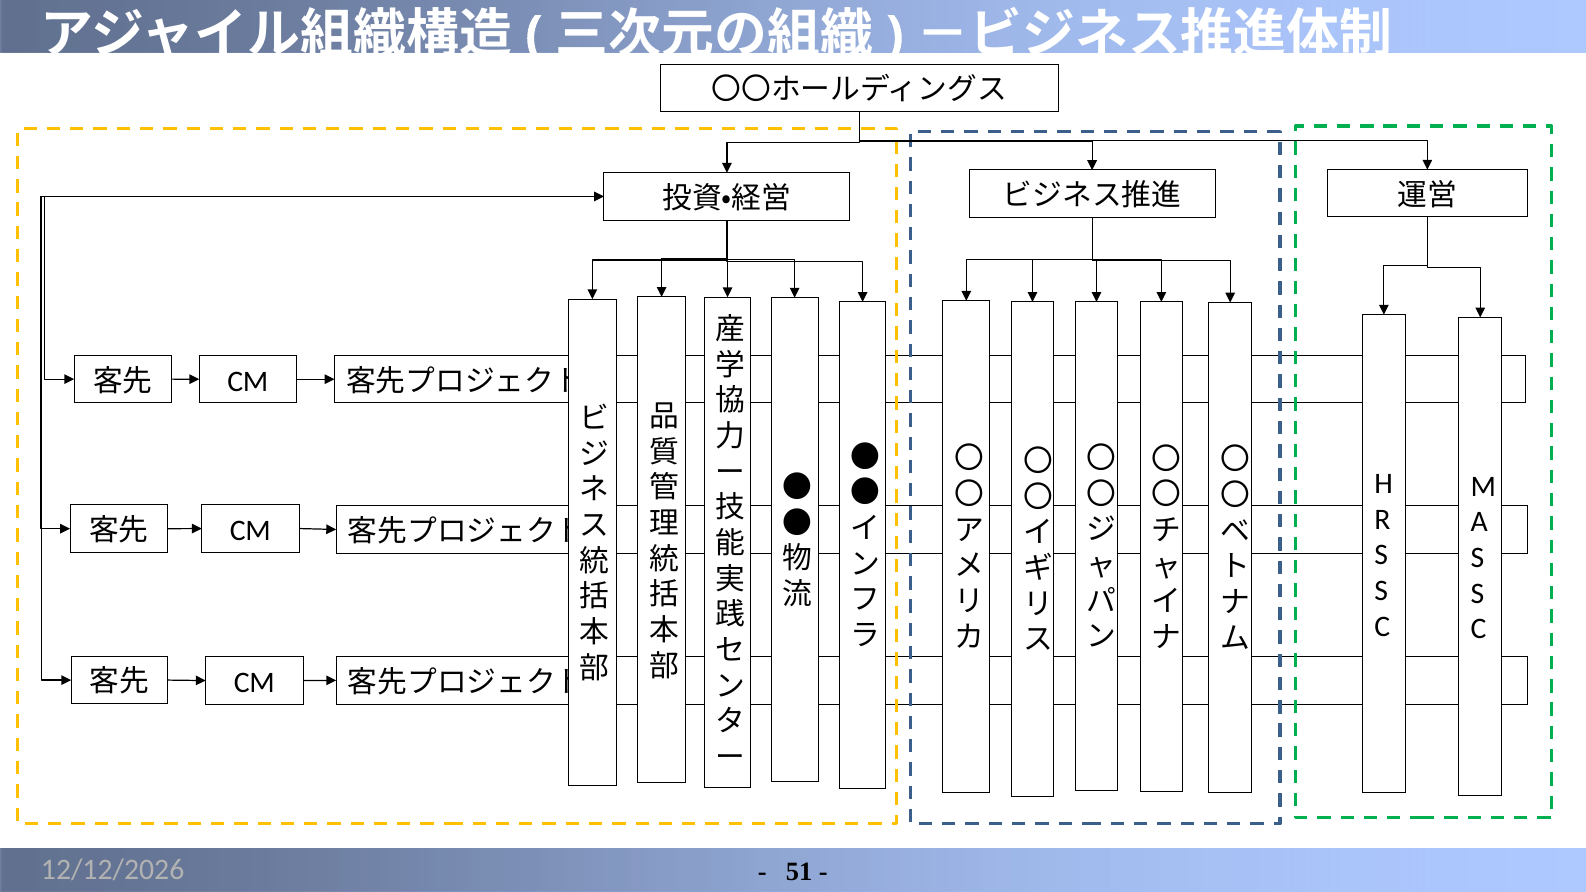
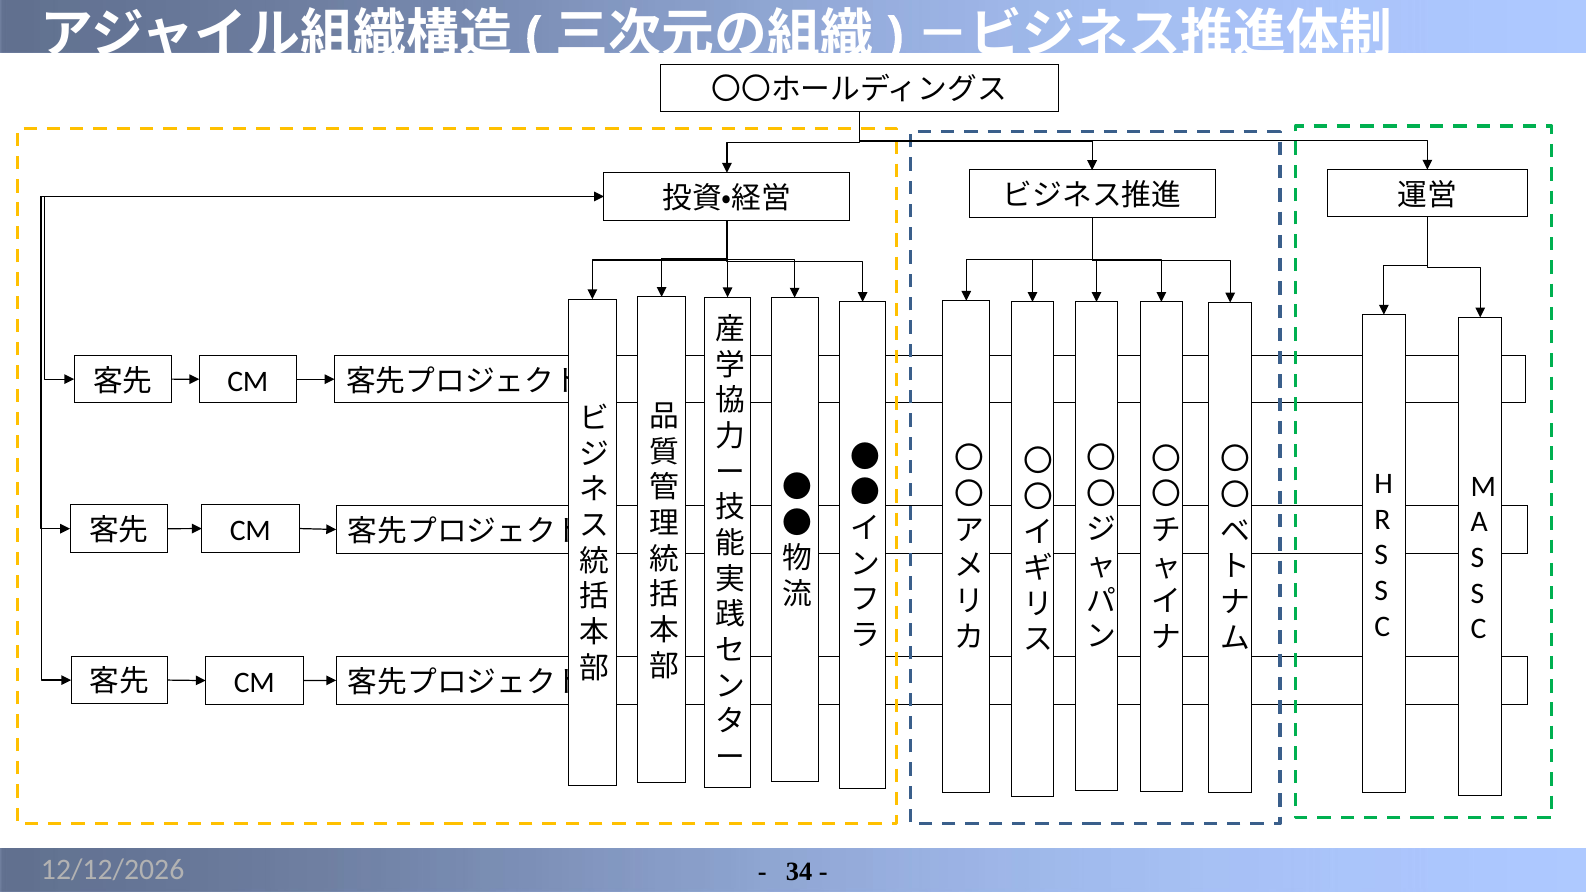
51: 51 -> 34 (799, 872)
